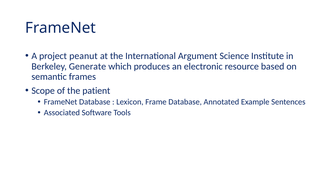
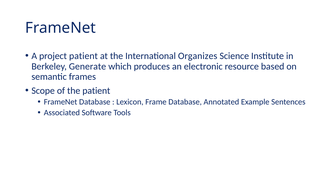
project peanut: peanut -> patient (83, 56)
Argument: Argument -> Organizes (198, 56)
